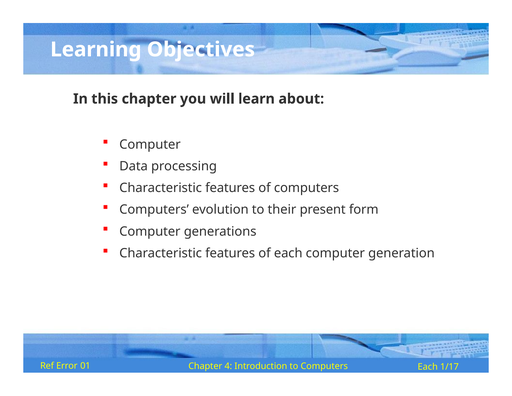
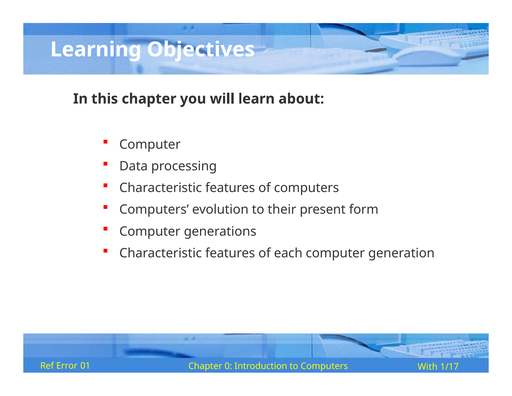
4: 4 -> 0 (228, 366)
Computers Each: Each -> With (428, 366)
